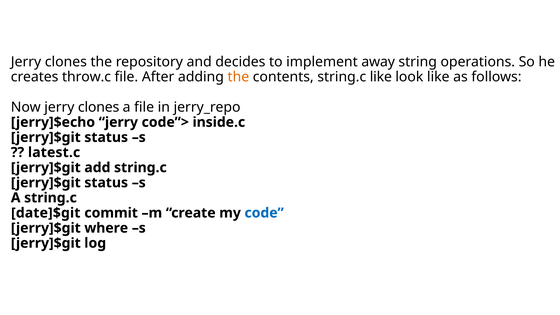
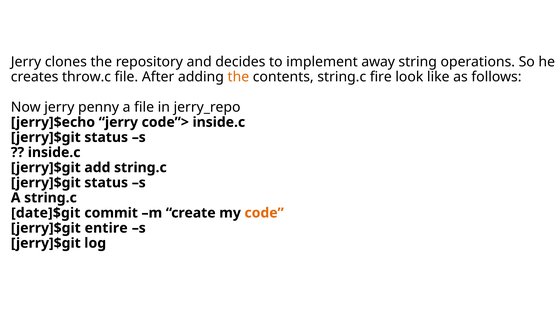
string.c like: like -> fire (381, 77)
Now jerry clones: clones -> penny (99, 107)
latest.c: latest.c -> inside.c (54, 152)
code colour: blue -> orange (264, 213)
where: where -> entire (106, 228)
